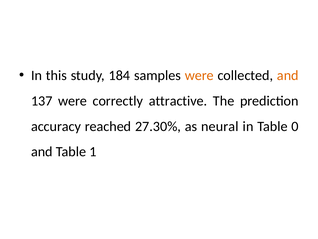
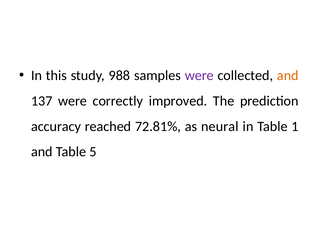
184: 184 -> 988 (119, 75)
were colour: orange -> purple (199, 75)
attractive: attractive -> improved (178, 101)
27.30%: 27.30% -> 72.81% (158, 126)
0: 0 -> 1 (295, 126)
1: 1 -> 5 (93, 152)
